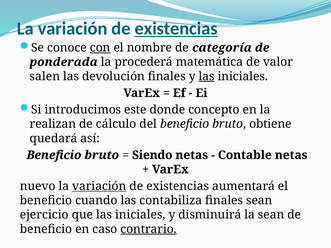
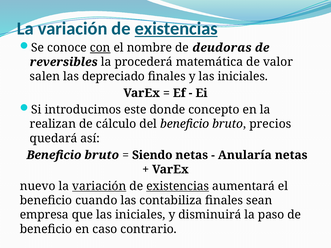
categoría: categoría -> deudoras (222, 48)
ponderada: ponderada -> reversibles (64, 62)
devolución: devolución -> depreciado (113, 76)
las underline: present -> none (207, 76)
obtiene: obtiene -> precios (270, 124)
Contable: Contable -> Anularía (245, 155)
existencias underline: none -> present (178, 186)
ejercicio: ejercicio -> empresa (44, 215)
la sean: sean -> paso (271, 215)
contrario underline: present -> none (149, 229)
